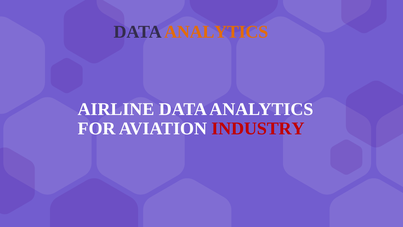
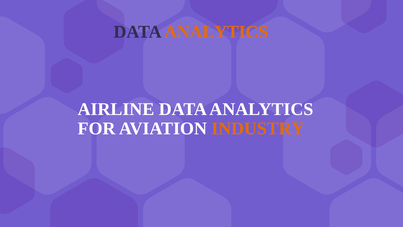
INDUSTRY colour: red -> orange (258, 129)
